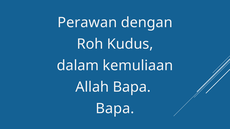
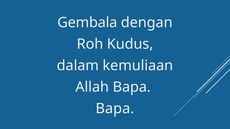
Perawan: Perawan -> Gembala (87, 23)
